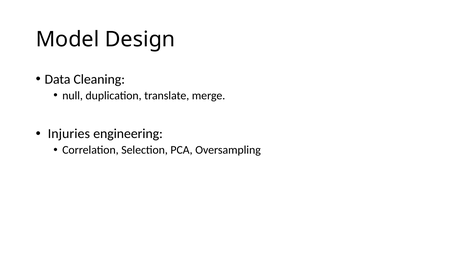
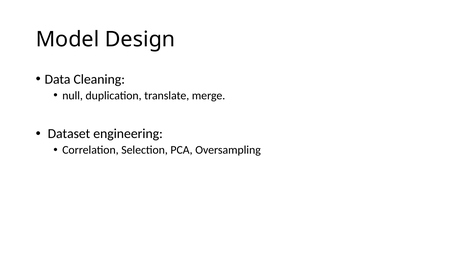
Injuries: Injuries -> Dataset (69, 134)
